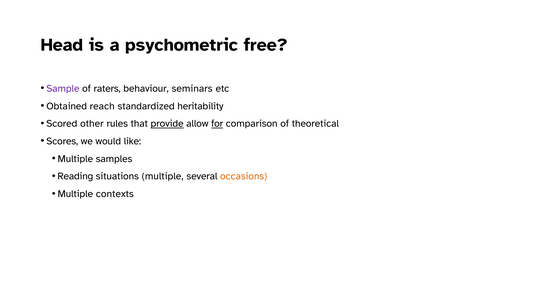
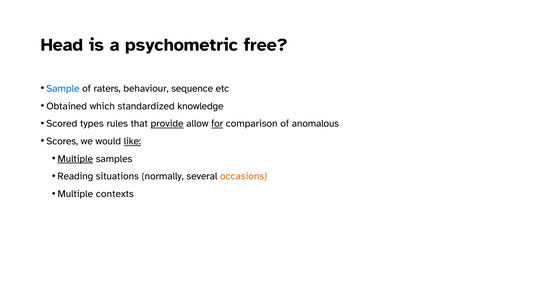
Sample colour: purple -> blue (63, 89)
seminars: seminars -> sequence (192, 89)
reach: reach -> which (102, 106)
heritability: heritability -> knowledge (200, 106)
other: other -> types (92, 124)
theoretical: theoretical -> anomalous (315, 124)
like underline: none -> present (132, 141)
Multiple underline: none -> present (75, 159)
situations multiple: multiple -> normally (163, 177)
